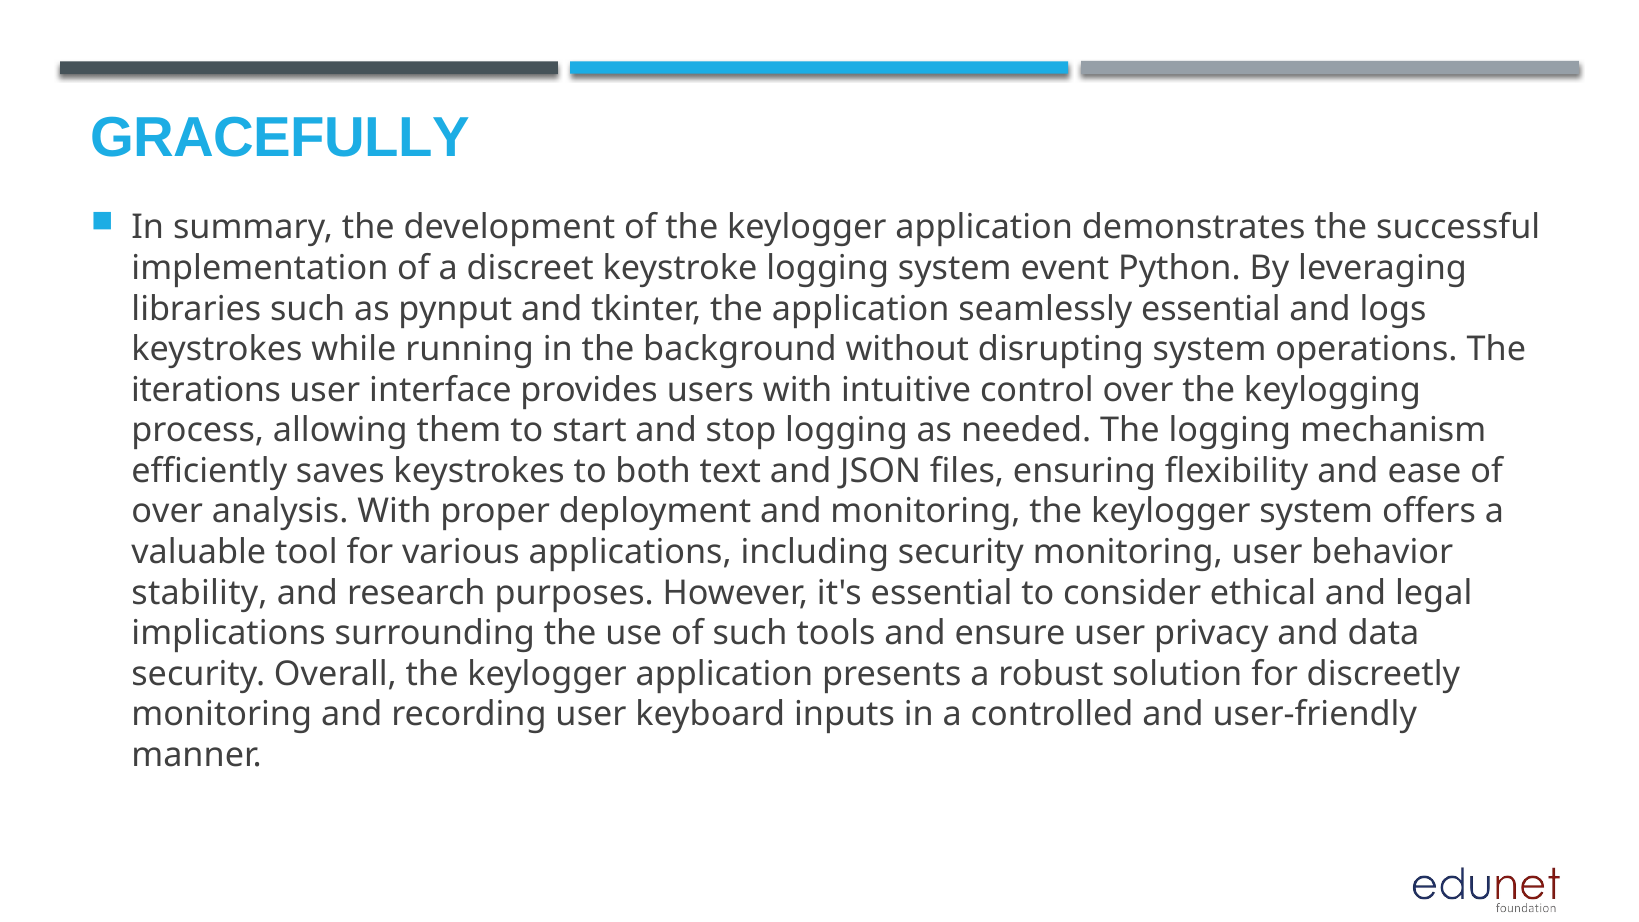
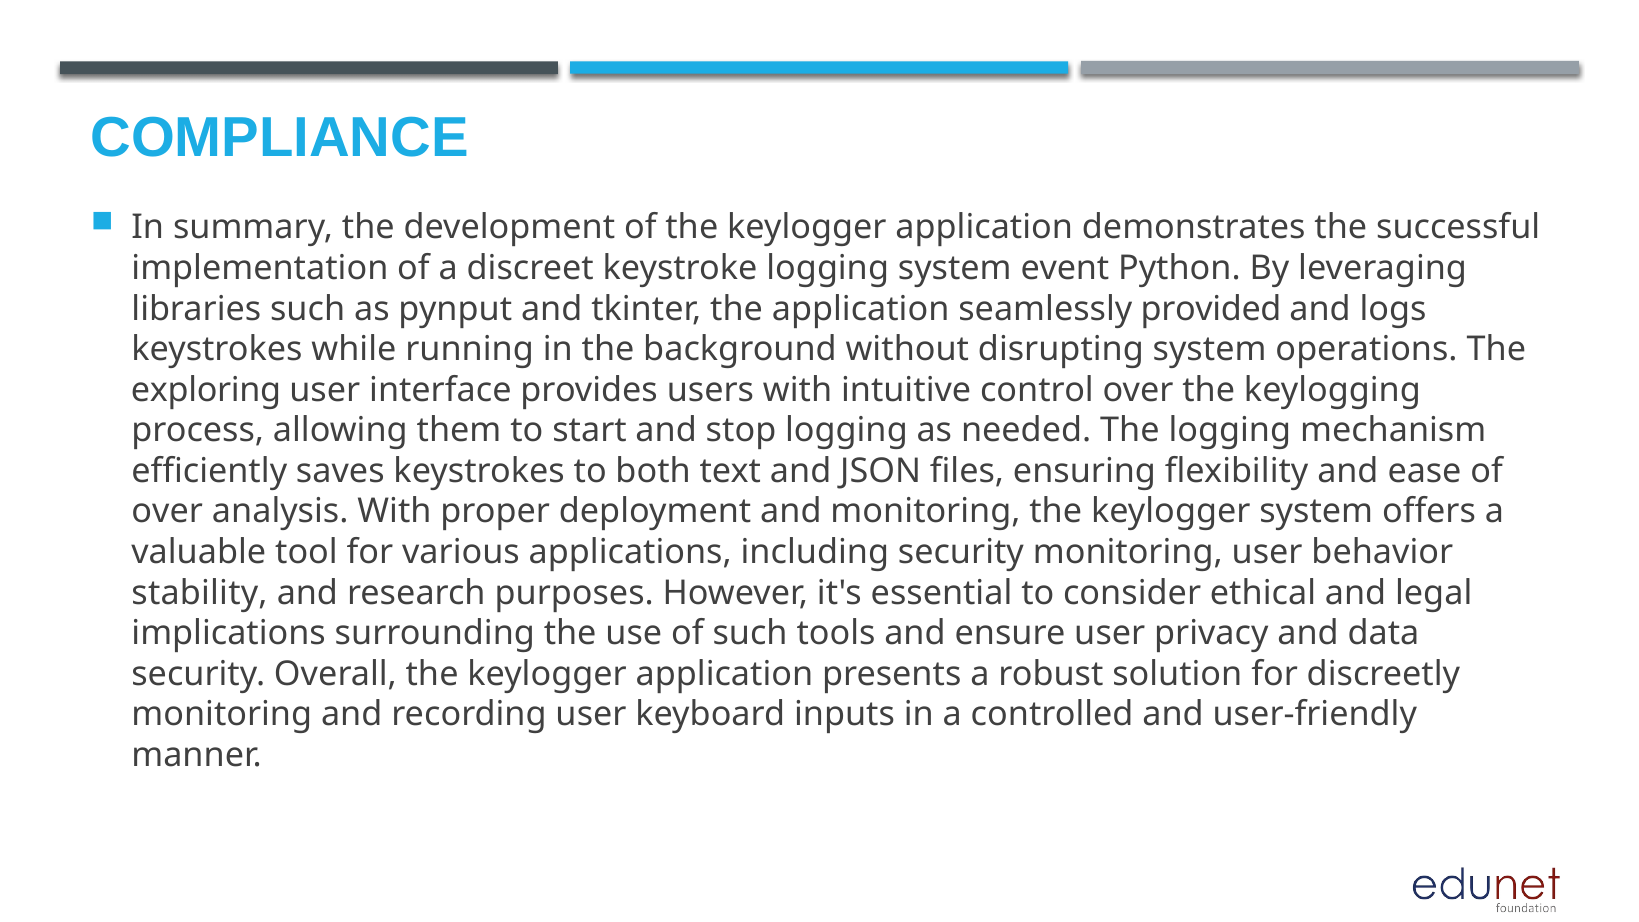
GRACEFULLY: GRACEFULLY -> COMPLIANCE (280, 138)
seamlessly essential: essential -> provided (1211, 309)
iterations: iterations -> exploring (206, 390)
